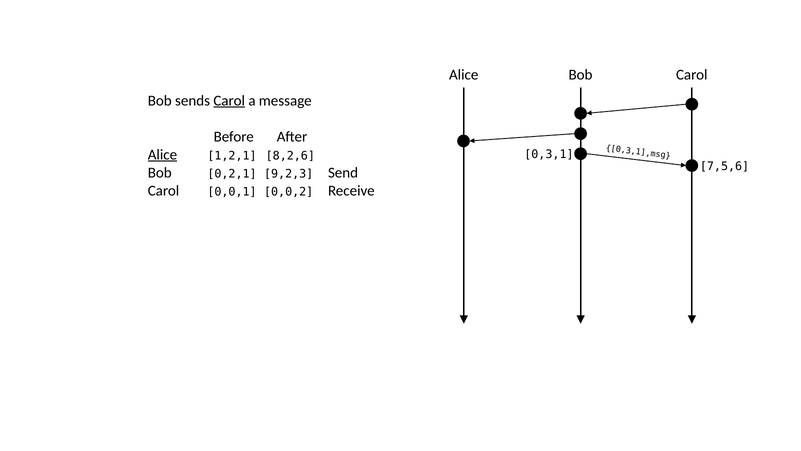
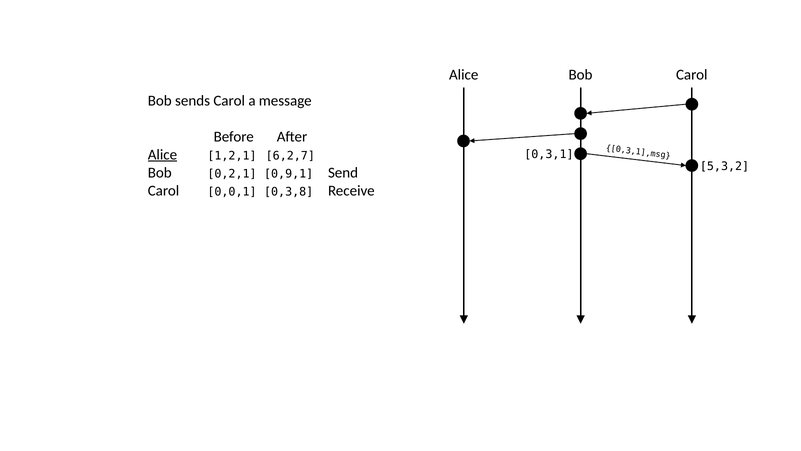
Carol underline: present -> none (229, 101)
8,2,6: 8,2,6 -> 6,2,7 (290, 156)
7,5,6: 7,5,6 -> 5,3,2 (725, 166)
9,2,3: 9,2,3 -> 0,9,1 (289, 174)
0,0,2: 0,0,2 -> 0,3,8 (289, 192)
